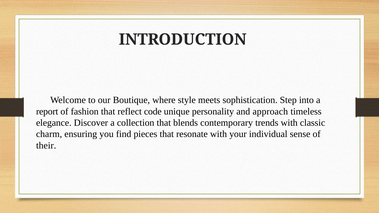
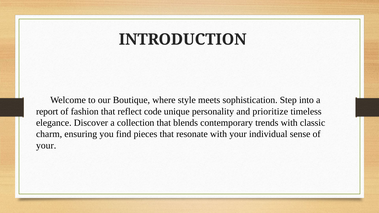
approach: approach -> prioritize (270, 111)
their: their -> your (46, 146)
